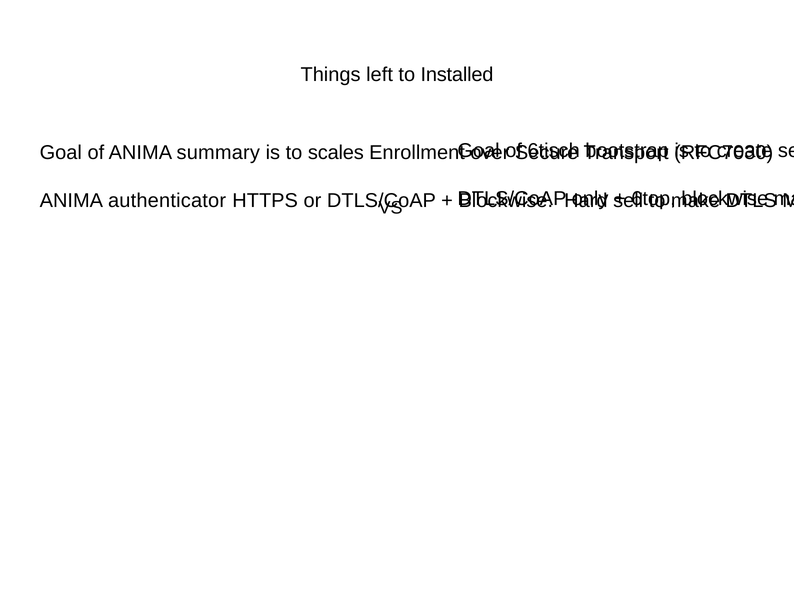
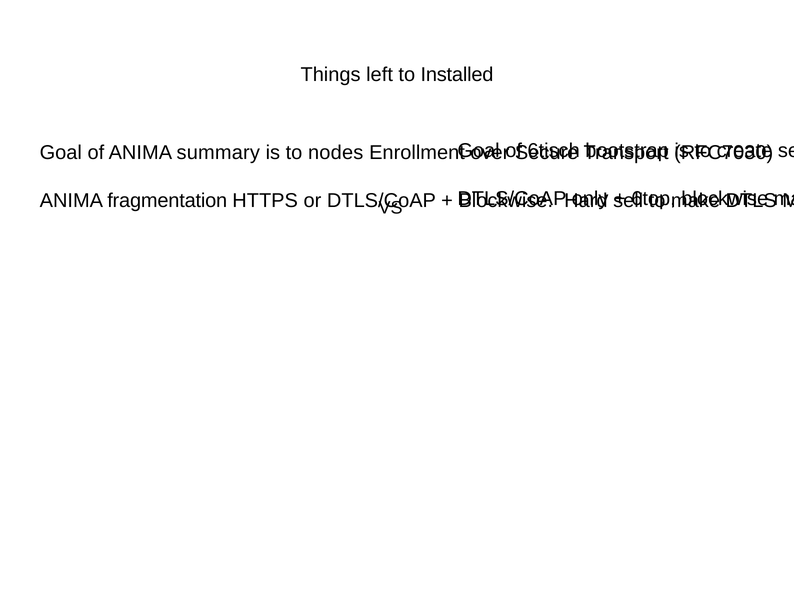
scales: scales -> nodes (336, 153)
authenticator: authenticator -> fragmentation (167, 201)
